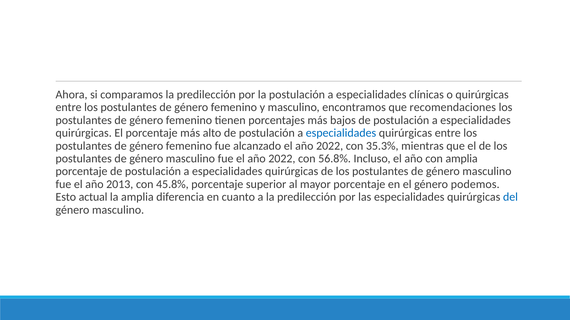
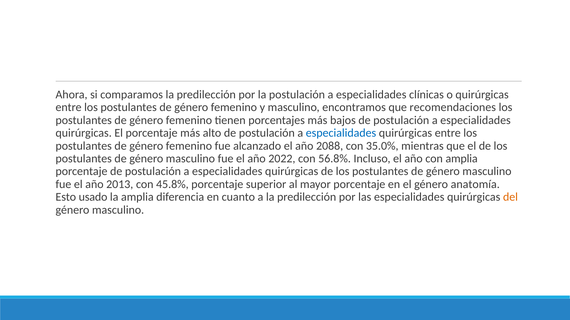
alcanzado el año 2022: 2022 -> 2088 (330, 146)
35.3%: 35.3% -> 35.0% (382, 146)
podemos: podemos -> anatomía (475, 185)
actual: actual -> usado (93, 197)
del colour: blue -> orange (510, 197)
